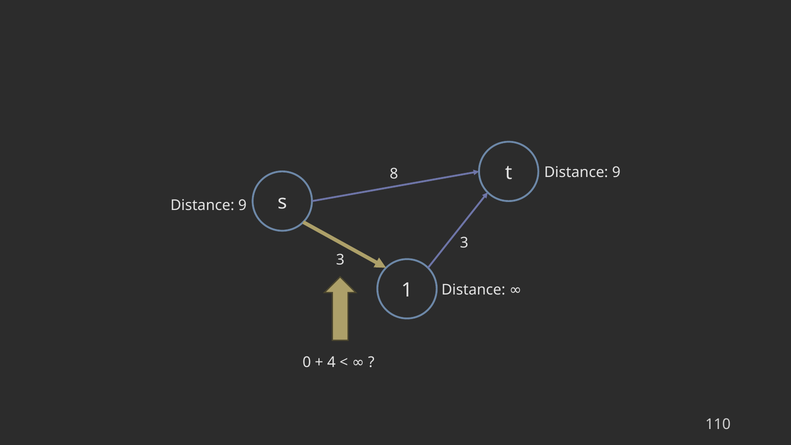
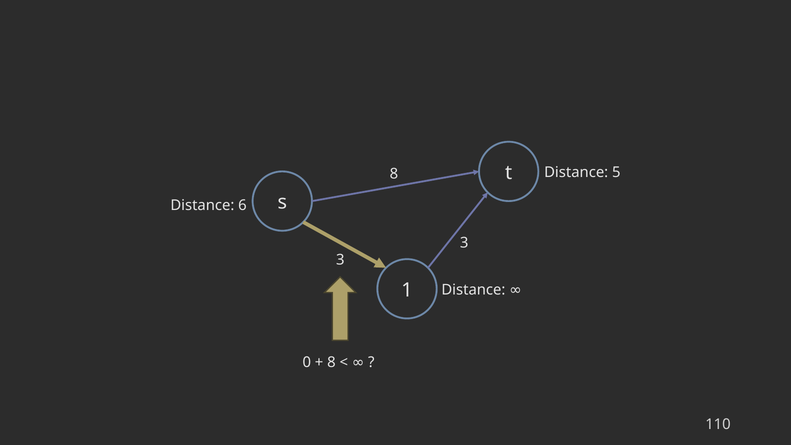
t Distance 9: 9 -> 5 (616, 172)
9: 9 -> 6 (242, 205)
4: 4 -> 8 (331, 362)
